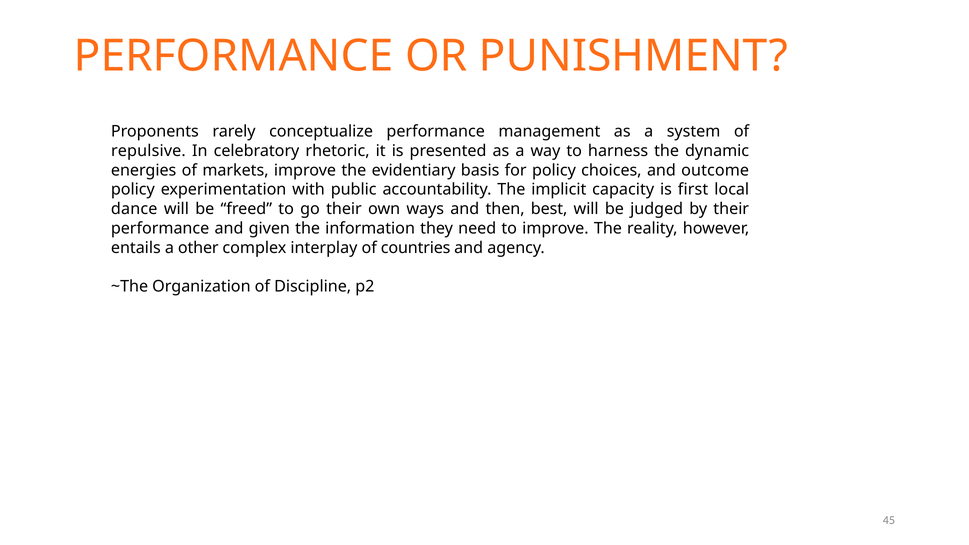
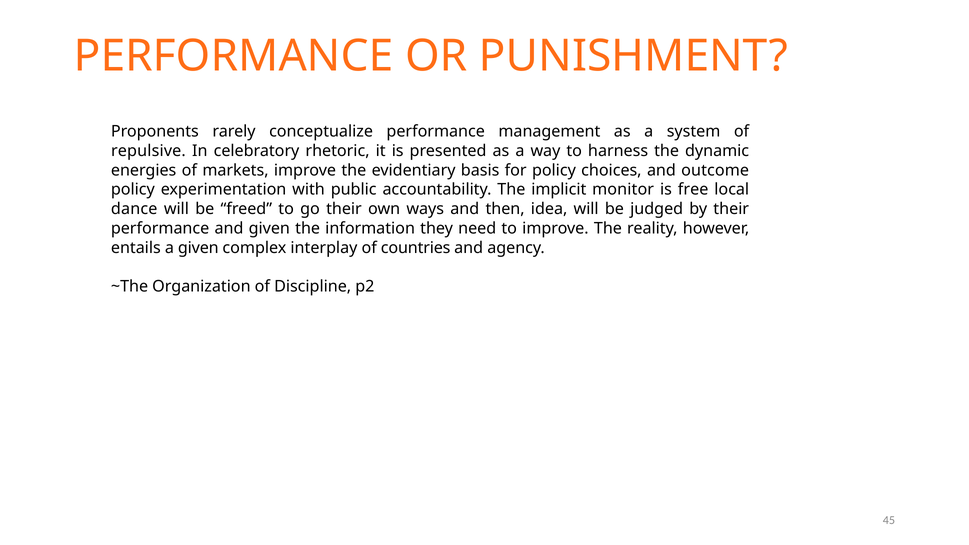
capacity: capacity -> monitor (623, 190)
first: first -> free (693, 190)
best: best -> idea (549, 209)
a other: other -> given (198, 248)
